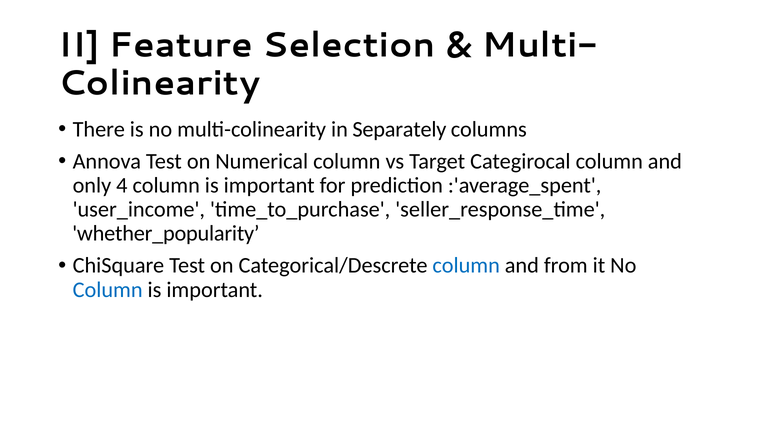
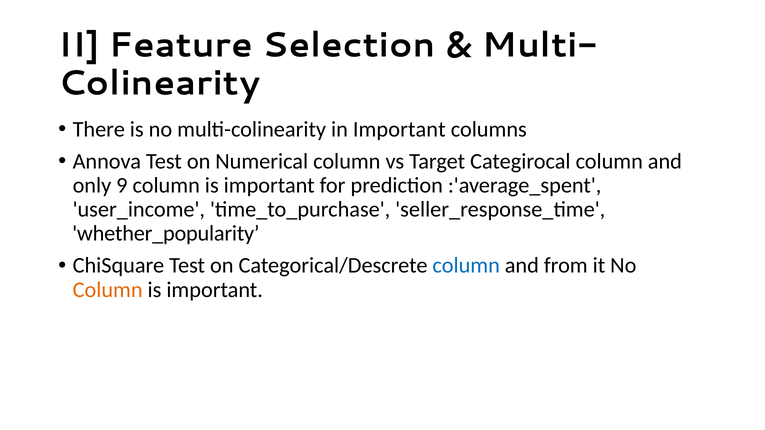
in Separately: Separately -> Important (399, 129)
4: 4 -> 9 (122, 186)
Column colour: blue -> orange (108, 290)
